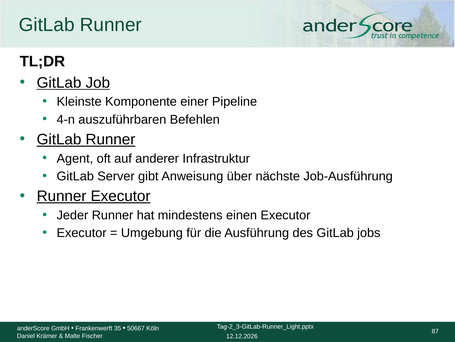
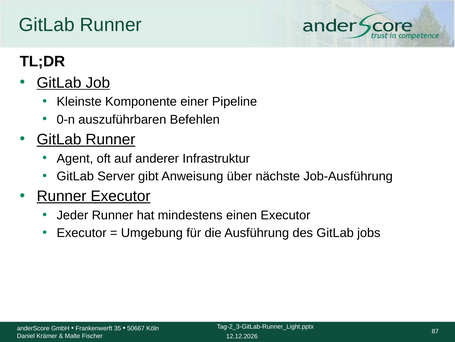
4-n: 4-n -> 0-n (66, 119)
